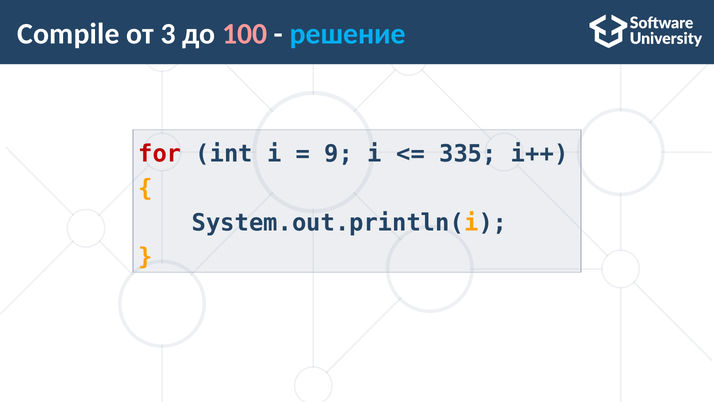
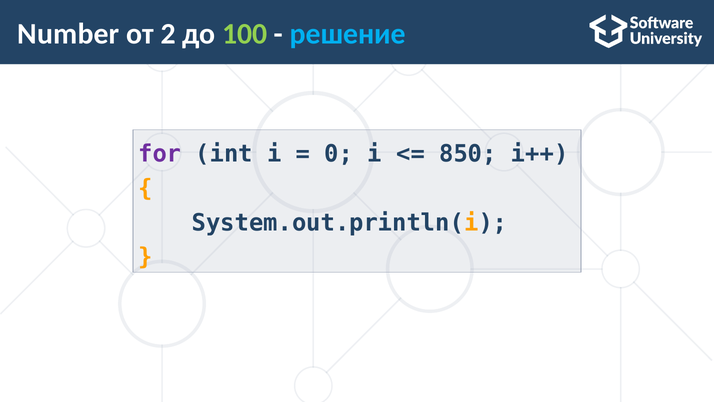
Compile: Compile -> Number (69, 34)
3: 3 -> 2 (168, 34)
100 colour: pink -> light green (245, 34)
for colour: red -> purple (160, 154)
9: 9 -> 0 (339, 154)
335: 335 -> 850 (468, 154)
